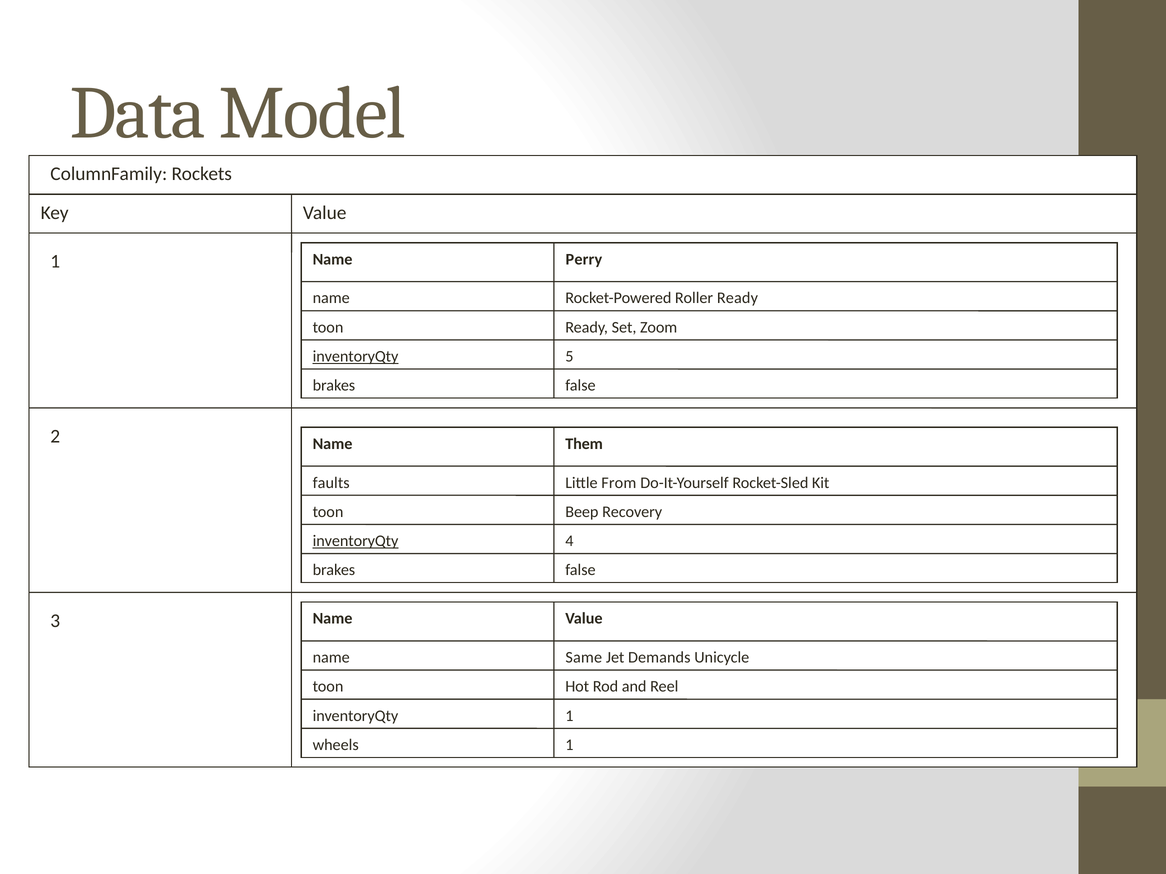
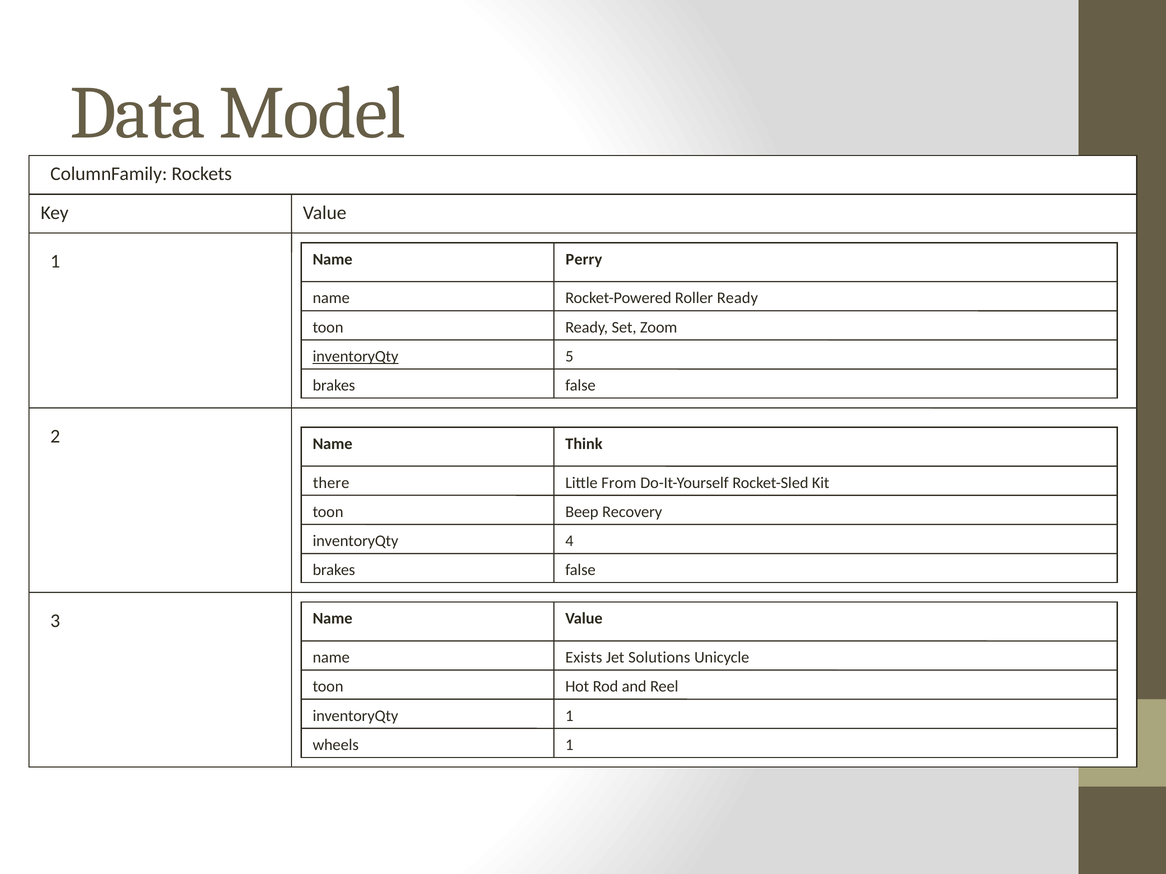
Them: Them -> Think (584, 444)
faults: faults -> there (331, 483)
inventoryQty underline: present -> none (356, 541)
Same: Same -> Exists (584, 658)
Demands: Demands -> Solutions (659, 658)
